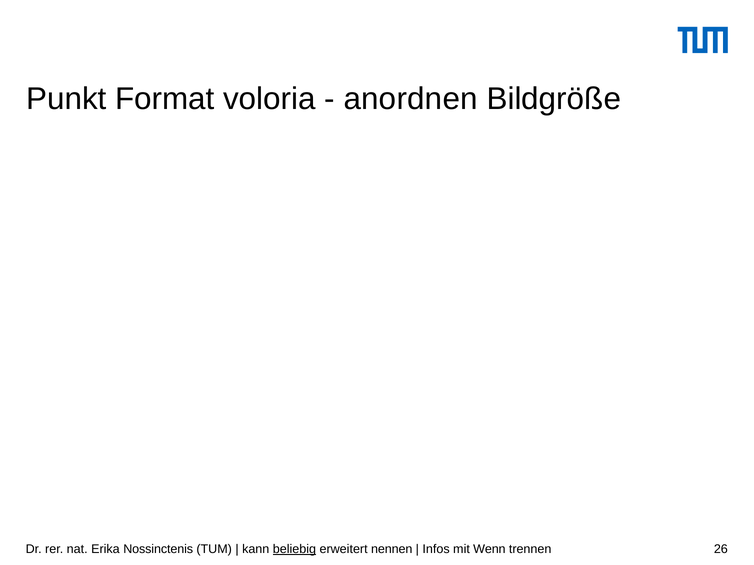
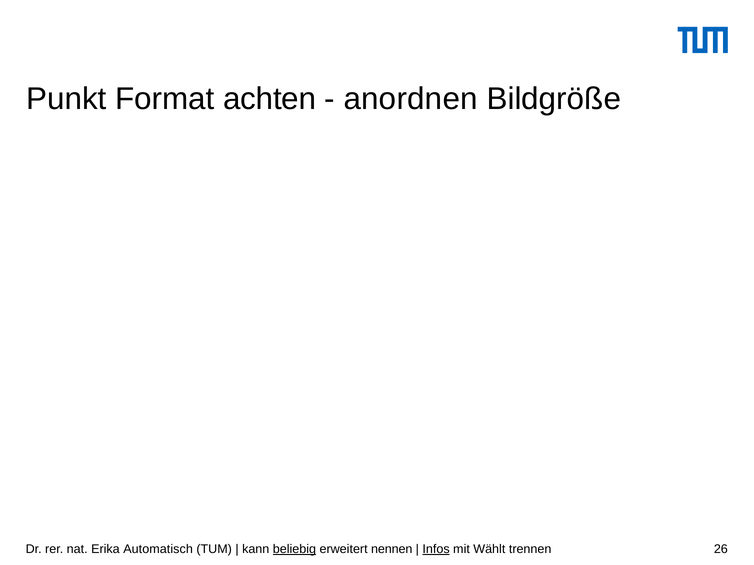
voloria: voloria -> achten (270, 99)
Nossinctenis: Nossinctenis -> Automatisch (158, 550)
Infos underline: none -> present (436, 550)
Wenn: Wenn -> Wählt (489, 550)
